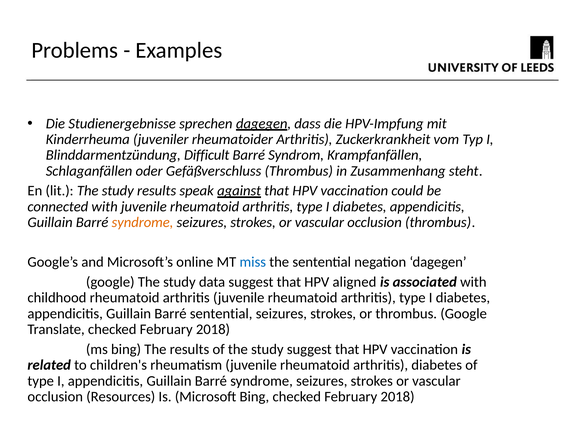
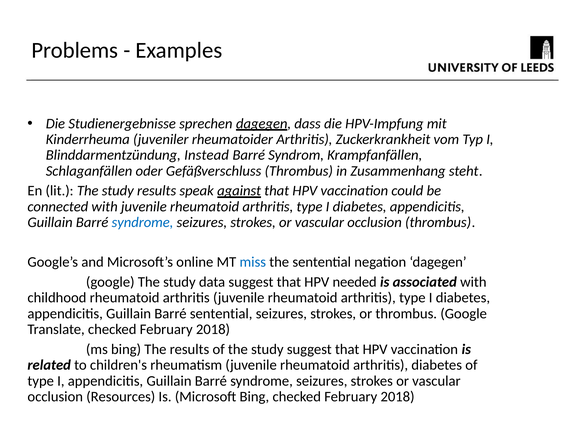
Difficult: Difficult -> Instead (207, 155)
syndrome colour: orange -> blue (142, 222)
aligned: aligned -> needed (355, 282)
